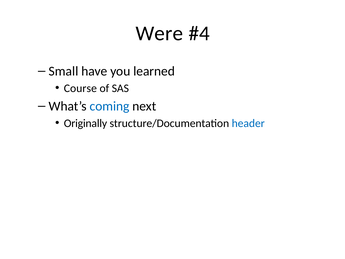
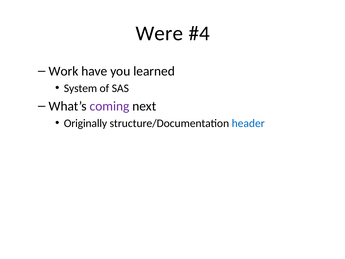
Small: Small -> Work (64, 71)
Course: Course -> System (80, 88)
coming colour: blue -> purple (110, 106)
